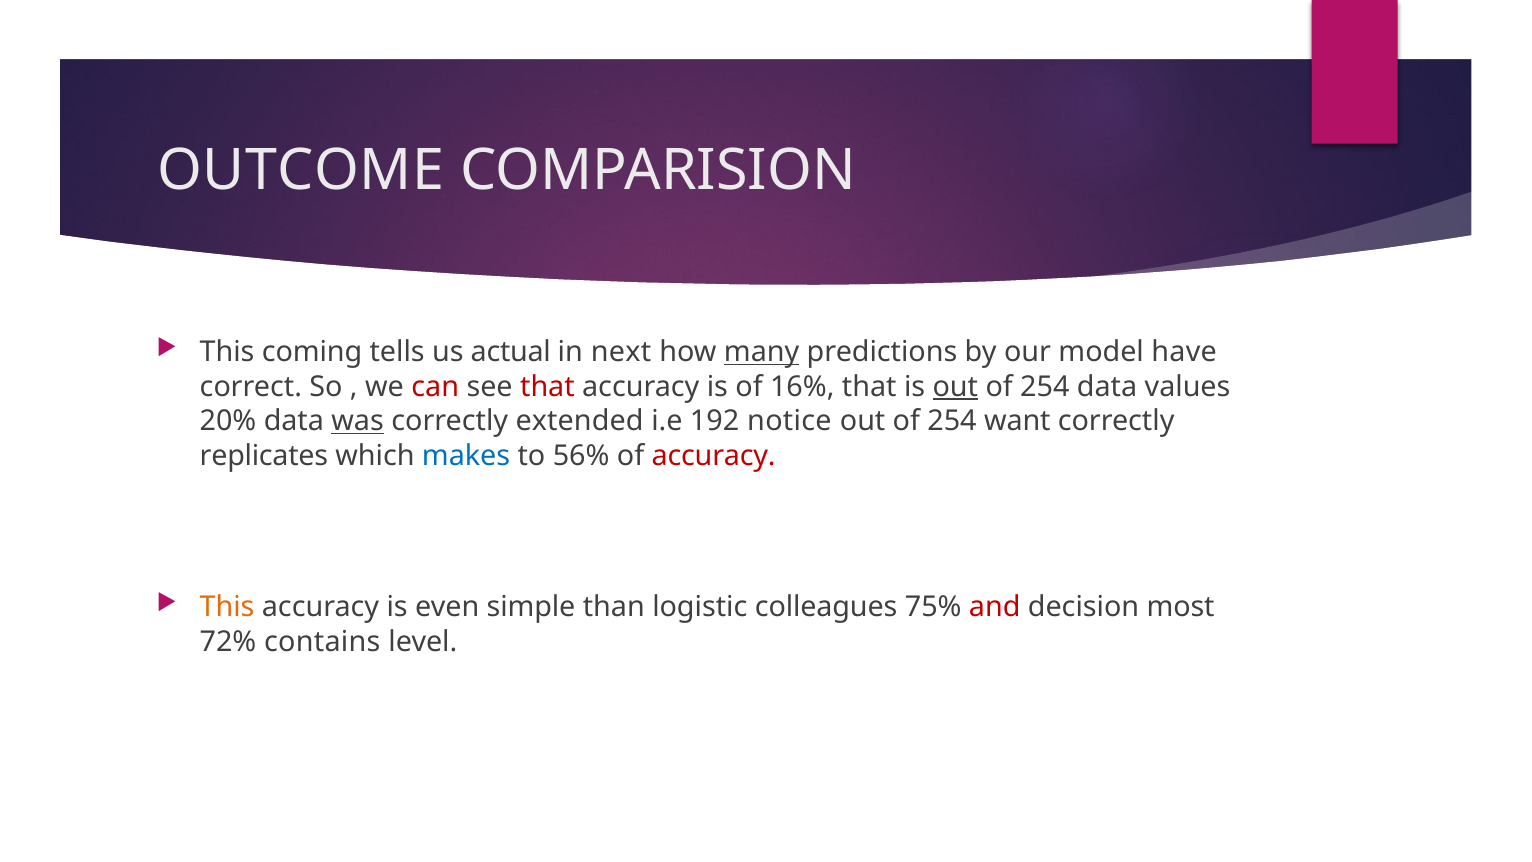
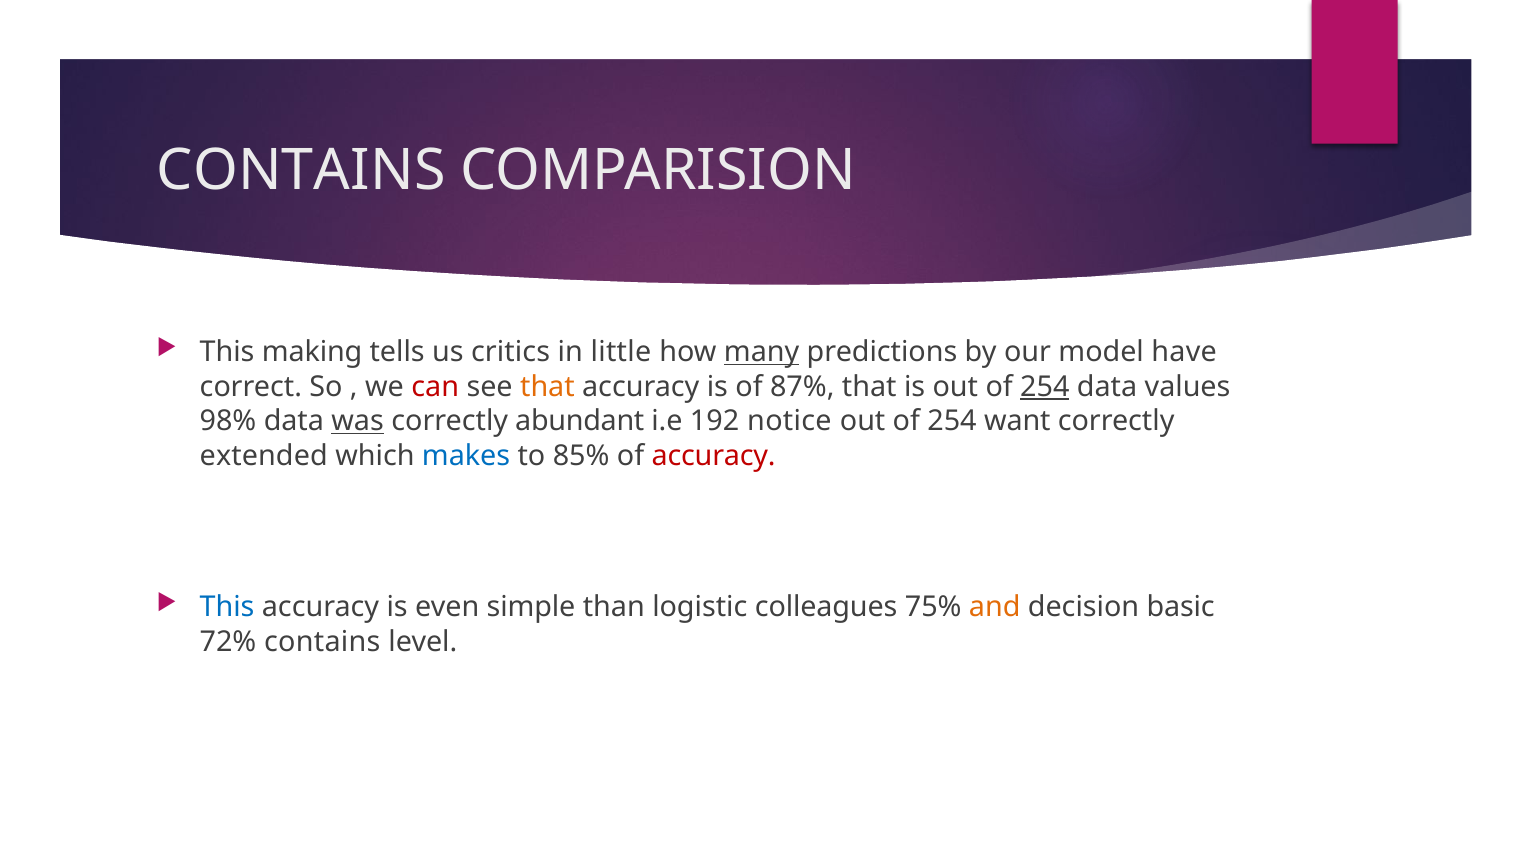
OUTCOME: OUTCOME -> CONTAINS (301, 171)
coming: coming -> making (312, 352)
actual: actual -> critics (511, 352)
next: next -> little (621, 352)
that colour: red -> orange (547, 387)
16%: 16% -> 87% (802, 387)
out underline: present -> none (955, 387)
254 underline: none -> present (1045, 387)
20%: 20% -> 98% (228, 421)
extended: extended -> abundant (580, 421)
replicates: replicates -> extended (264, 456)
56%: 56% -> 85% (581, 456)
This colour: orange -> blue (227, 607)
and colour: red -> orange (995, 607)
most: most -> basic (1181, 607)
